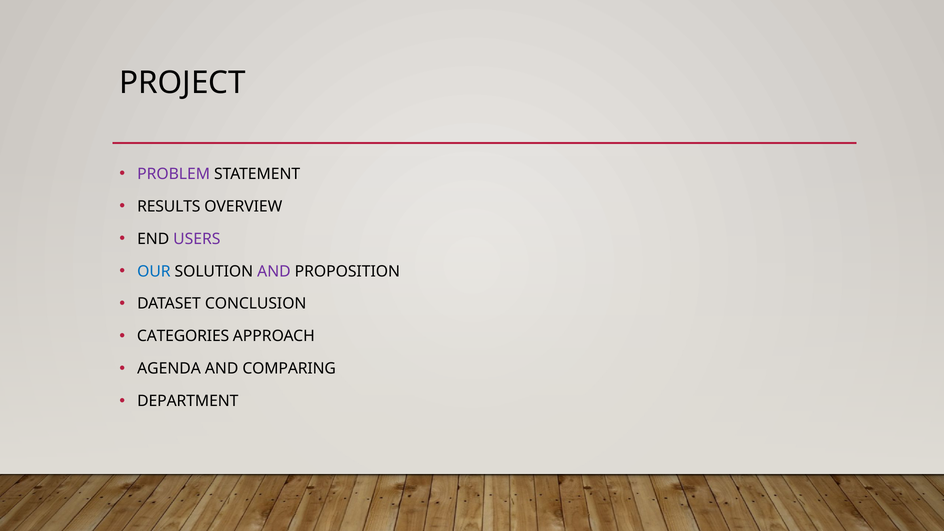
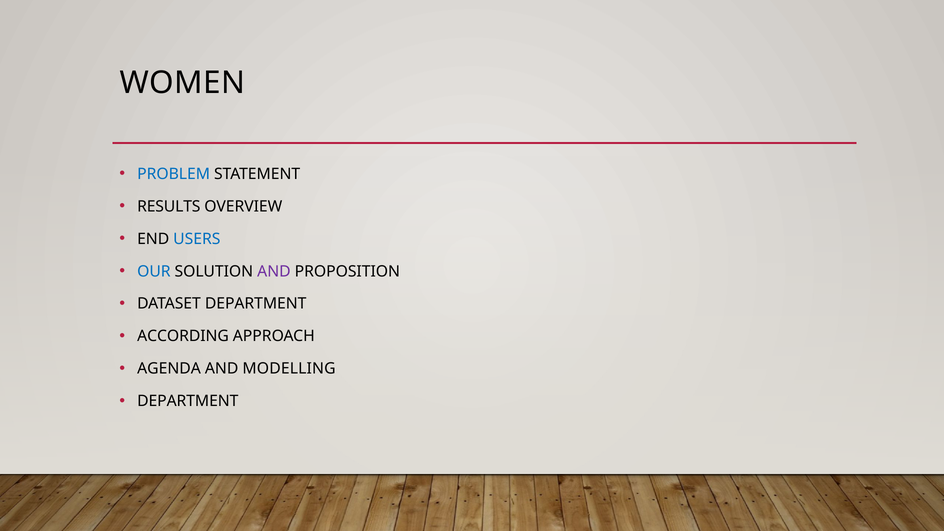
PROJECT: PROJECT -> WOMEN (182, 83)
PROBLEM colour: purple -> blue (174, 174)
USERS colour: purple -> blue (197, 239)
DATASET CONCLUSION: CONCLUSION -> DEPARTMENT (256, 304)
CATEGORIES: CATEGORIES -> ACCORDING (183, 336)
COMPARING: COMPARING -> MODELLING (289, 369)
